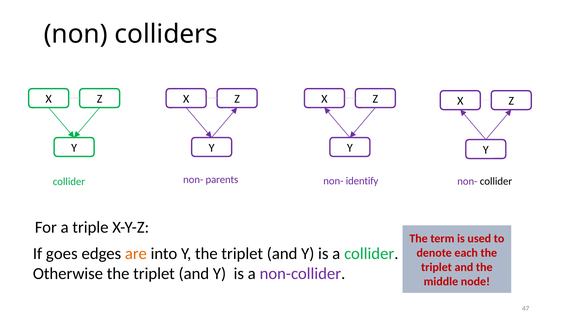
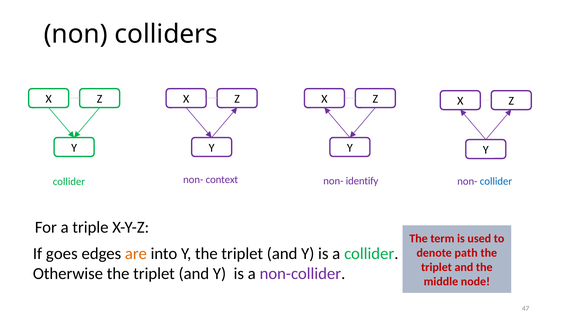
parents: parents -> context (222, 179)
collider colour: black -> blue (496, 181)
each: each -> path (466, 252)
